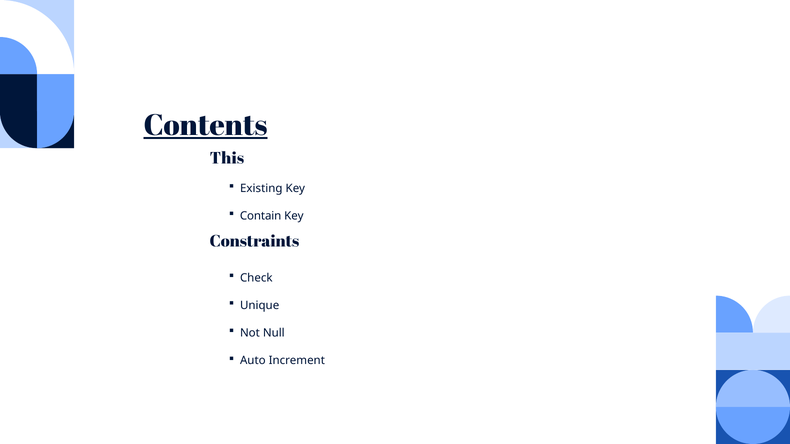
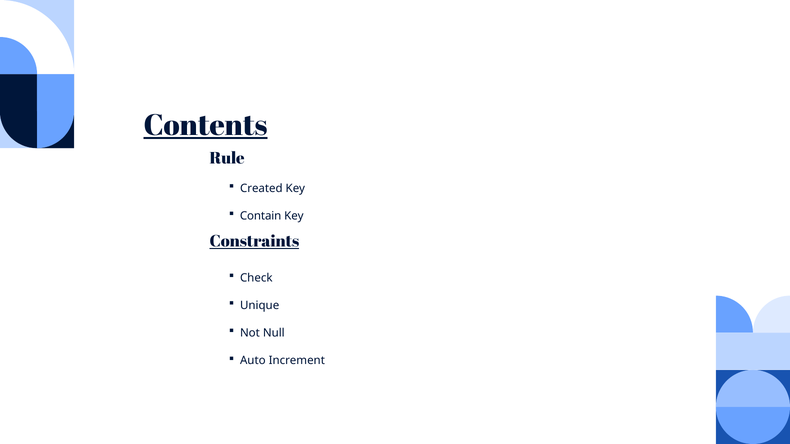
This: This -> Rule (227, 158)
Existing: Existing -> Created (261, 188)
Constraints underline: none -> present (254, 242)
